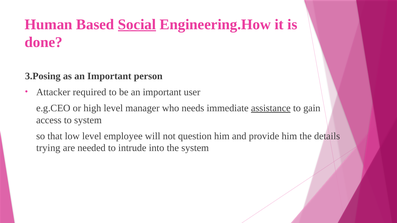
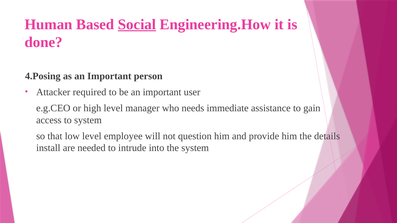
3.Posing: 3.Posing -> 4.Posing (43, 76)
assistance underline: present -> none (271, 108)
trying: trying -> install (48, 148)
